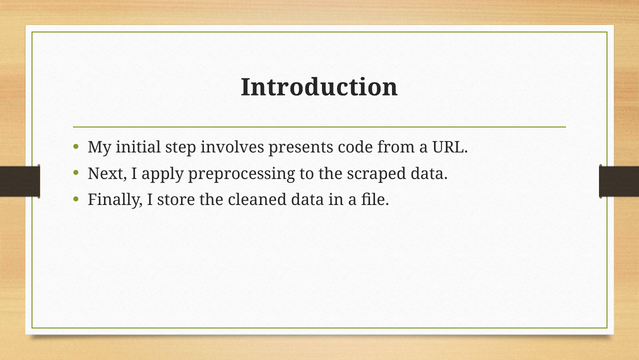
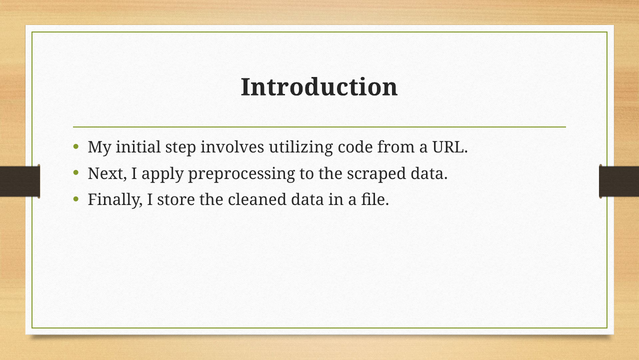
presents: presents -> utilizing (301, 147)
